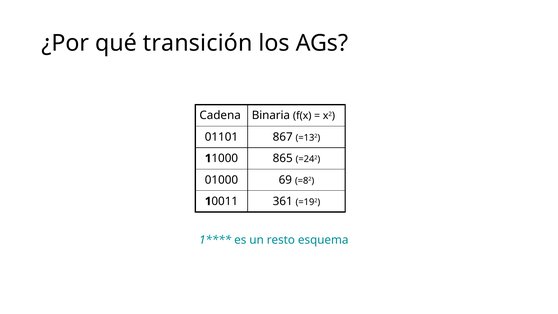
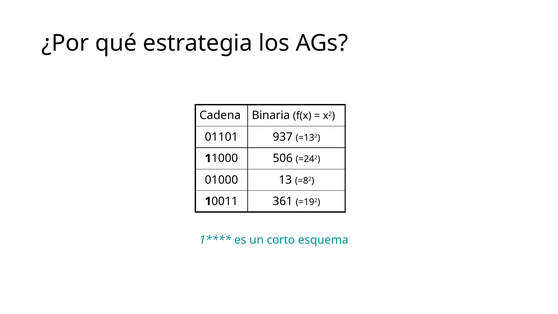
transición: transición -> estrategia (198, 43)
867: 867 -> 937 (283, 137)
865: 865 -> 506 (283, 158)
69: 69 -> 13 (285, 180)
resto: resto -> corto (281, 240)
